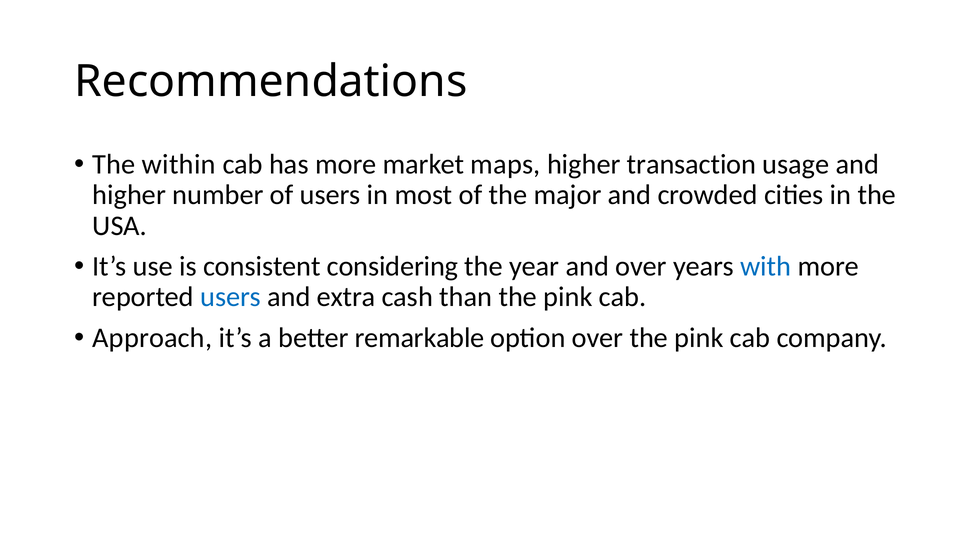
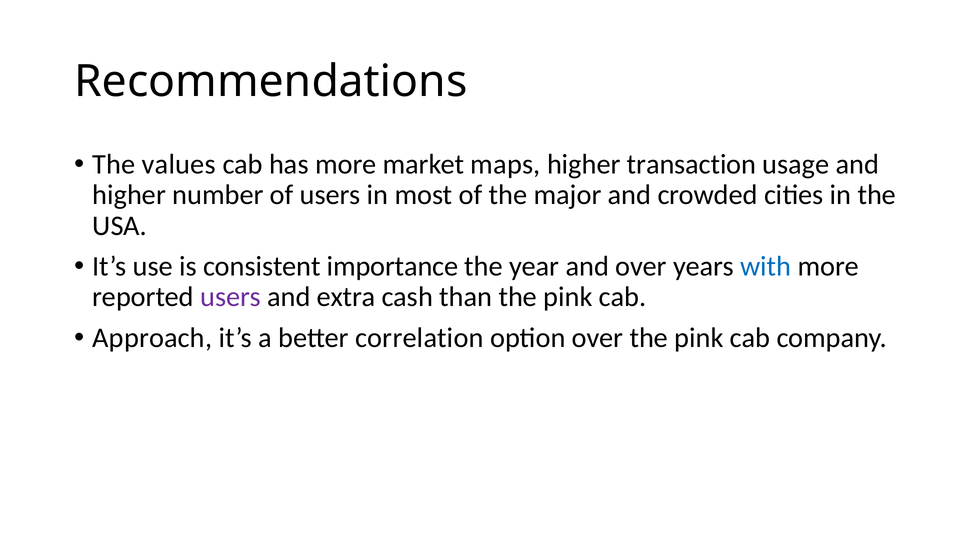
within: within -> values (179, 165)
considering: considering -> importance (393, 267)
users colour: blue -> purple (231, 297)
remarkable: remarkable -> correlation (419, 338)
